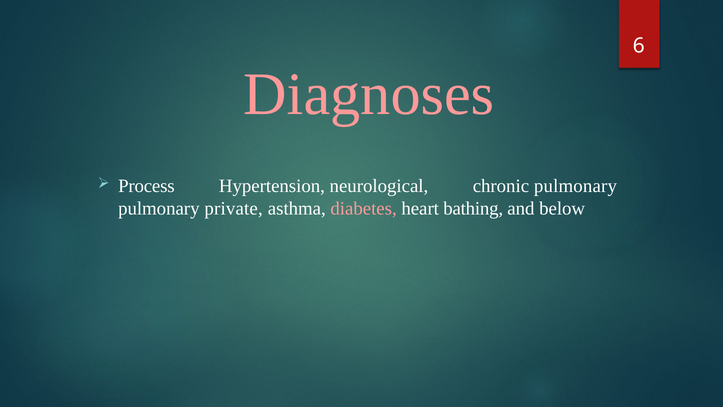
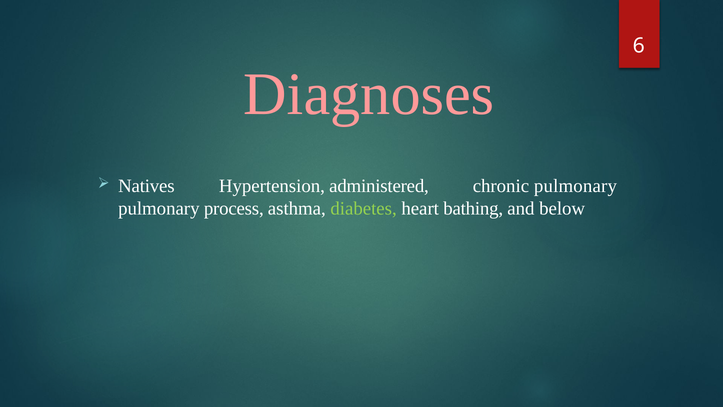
Process: Process -> Natives (146, 186)
neurological: neurological -> administered (379, 186)
private: private -> process (234, 208)
diabetes colour: pink -> light green (364, 208)
